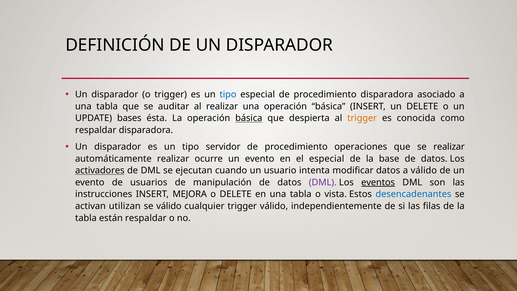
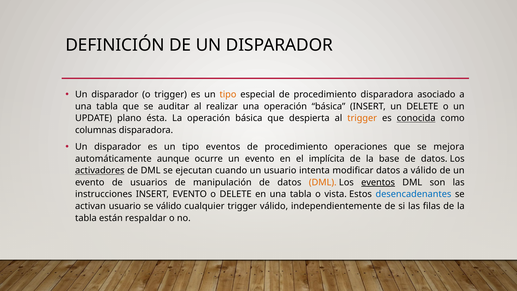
tipo colour: blue -> orange (228, 94)
bases: bases -> plano (129, 118)
básica underline: present -> none (249, 118)
conocida underline: none -> present (416, 118)
respaldar: respaldar -> columnas (96, 130)
tipo servidor: servidor -> eventos (223, 147)
se realizar: realizar -> mejora (449, 147)
automáticamente realizar: realizar -> aunque (173, 159)
el especial: especial -> implícita (327, 159)
DML colour: purple -> orange (323, 182)
INSERT MEJORA: MEJORA -> EVENTO (190, 194)
activan utilizan: utilizan -> usuario (125, 206)
